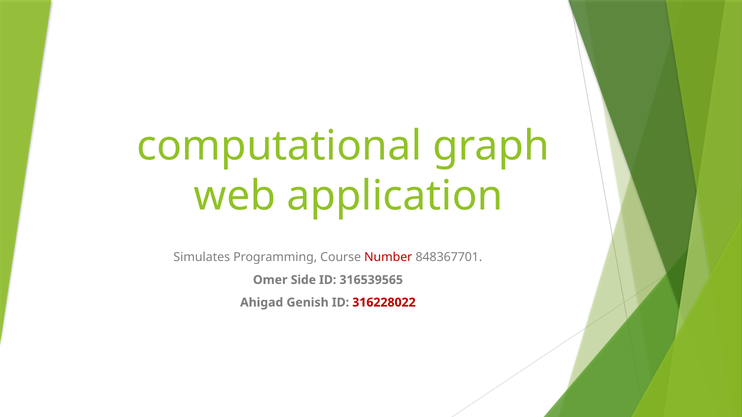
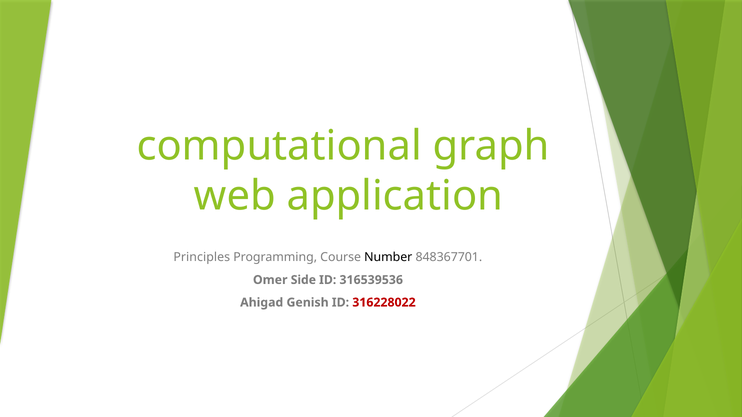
Simulates: Simulates -> Principles (202, 258)
Number colour: red -> black (388, 258)
316539565: 316539565 -> 316539536 (371, 280)
